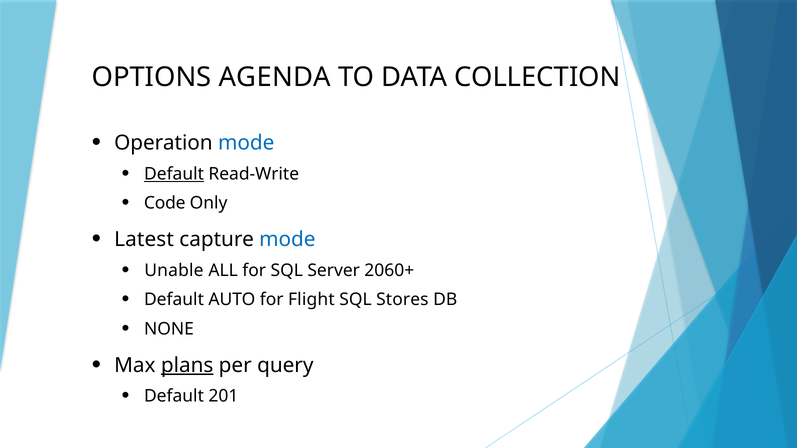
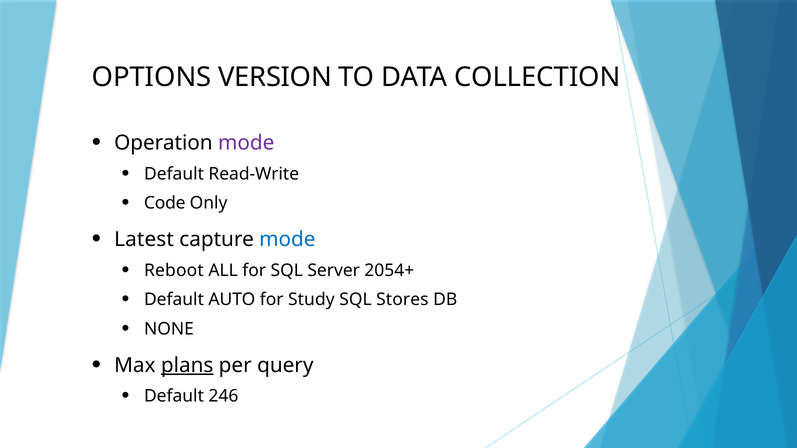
AGENDA: AGENDA -> VERSION (275, 77)
mode colour: blue -> purple (246, 143)
Default underline: present -> none (174, 174)
Unable: Unable -> Reboot (174, 271)
2060+: 2060+ -> 2054+ (389, 271)
Flight: Flight -> Study (311, 300)
201: 201 -> 246 (223, 396)
